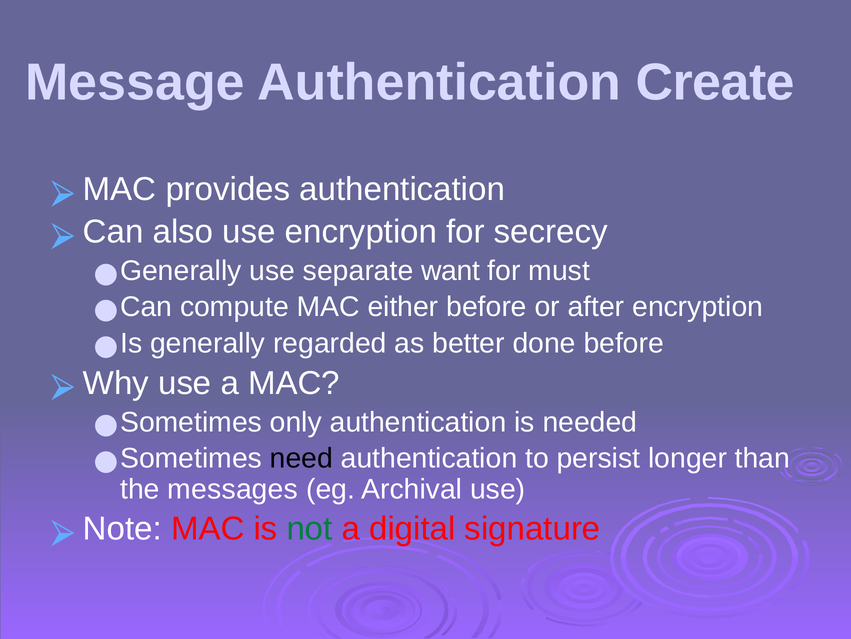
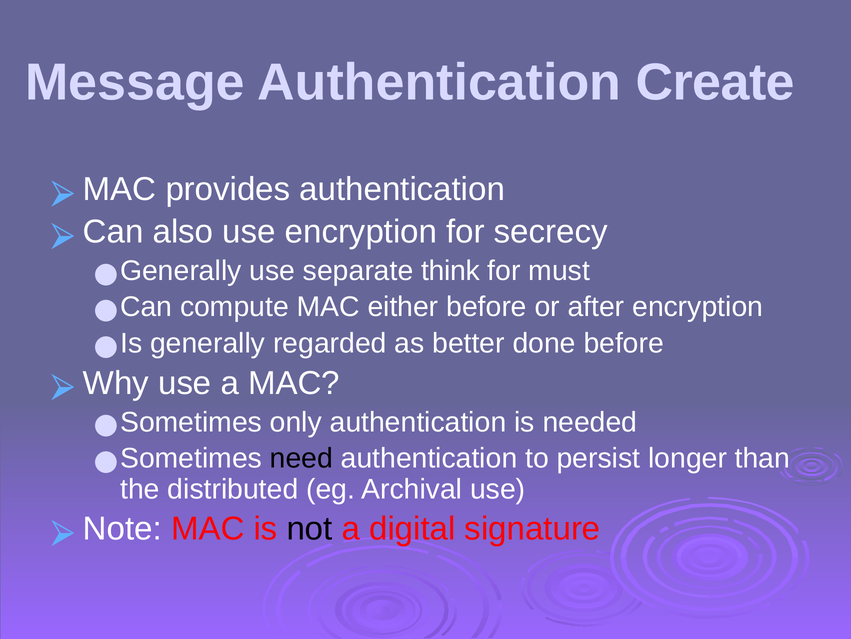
want: want -> think (451, 270)
messages: messages -> distributed (233, 489)
not colour: green -> black (310, 528)
